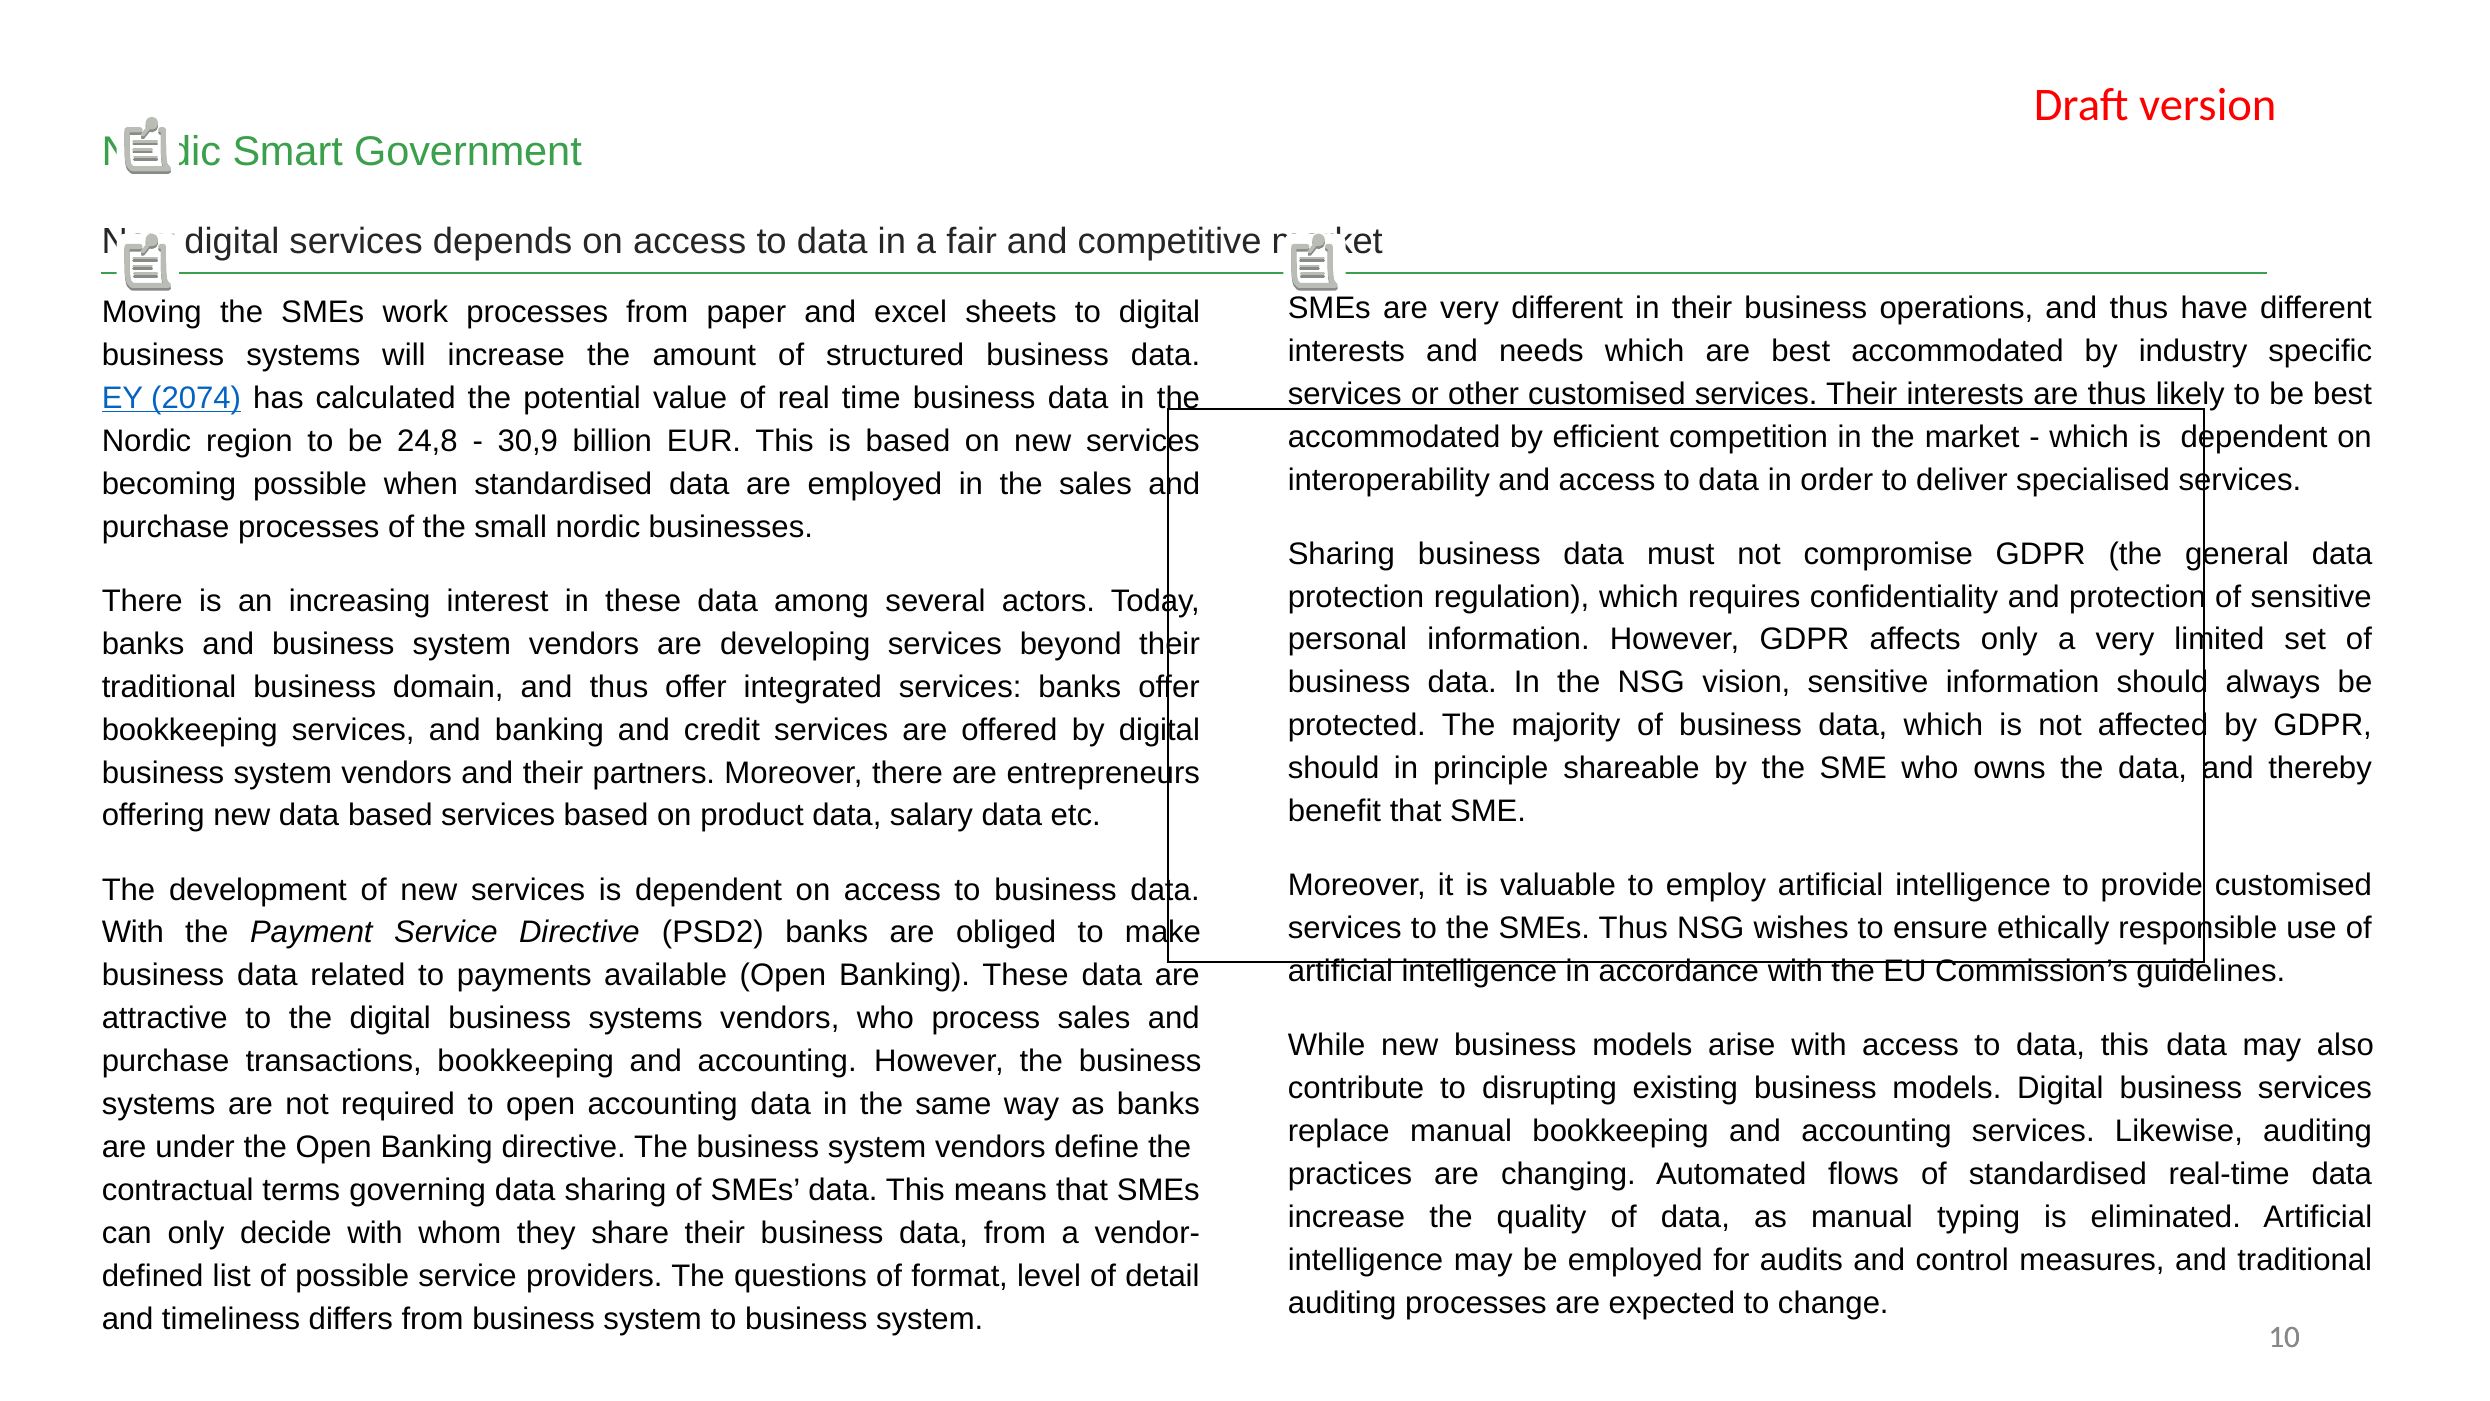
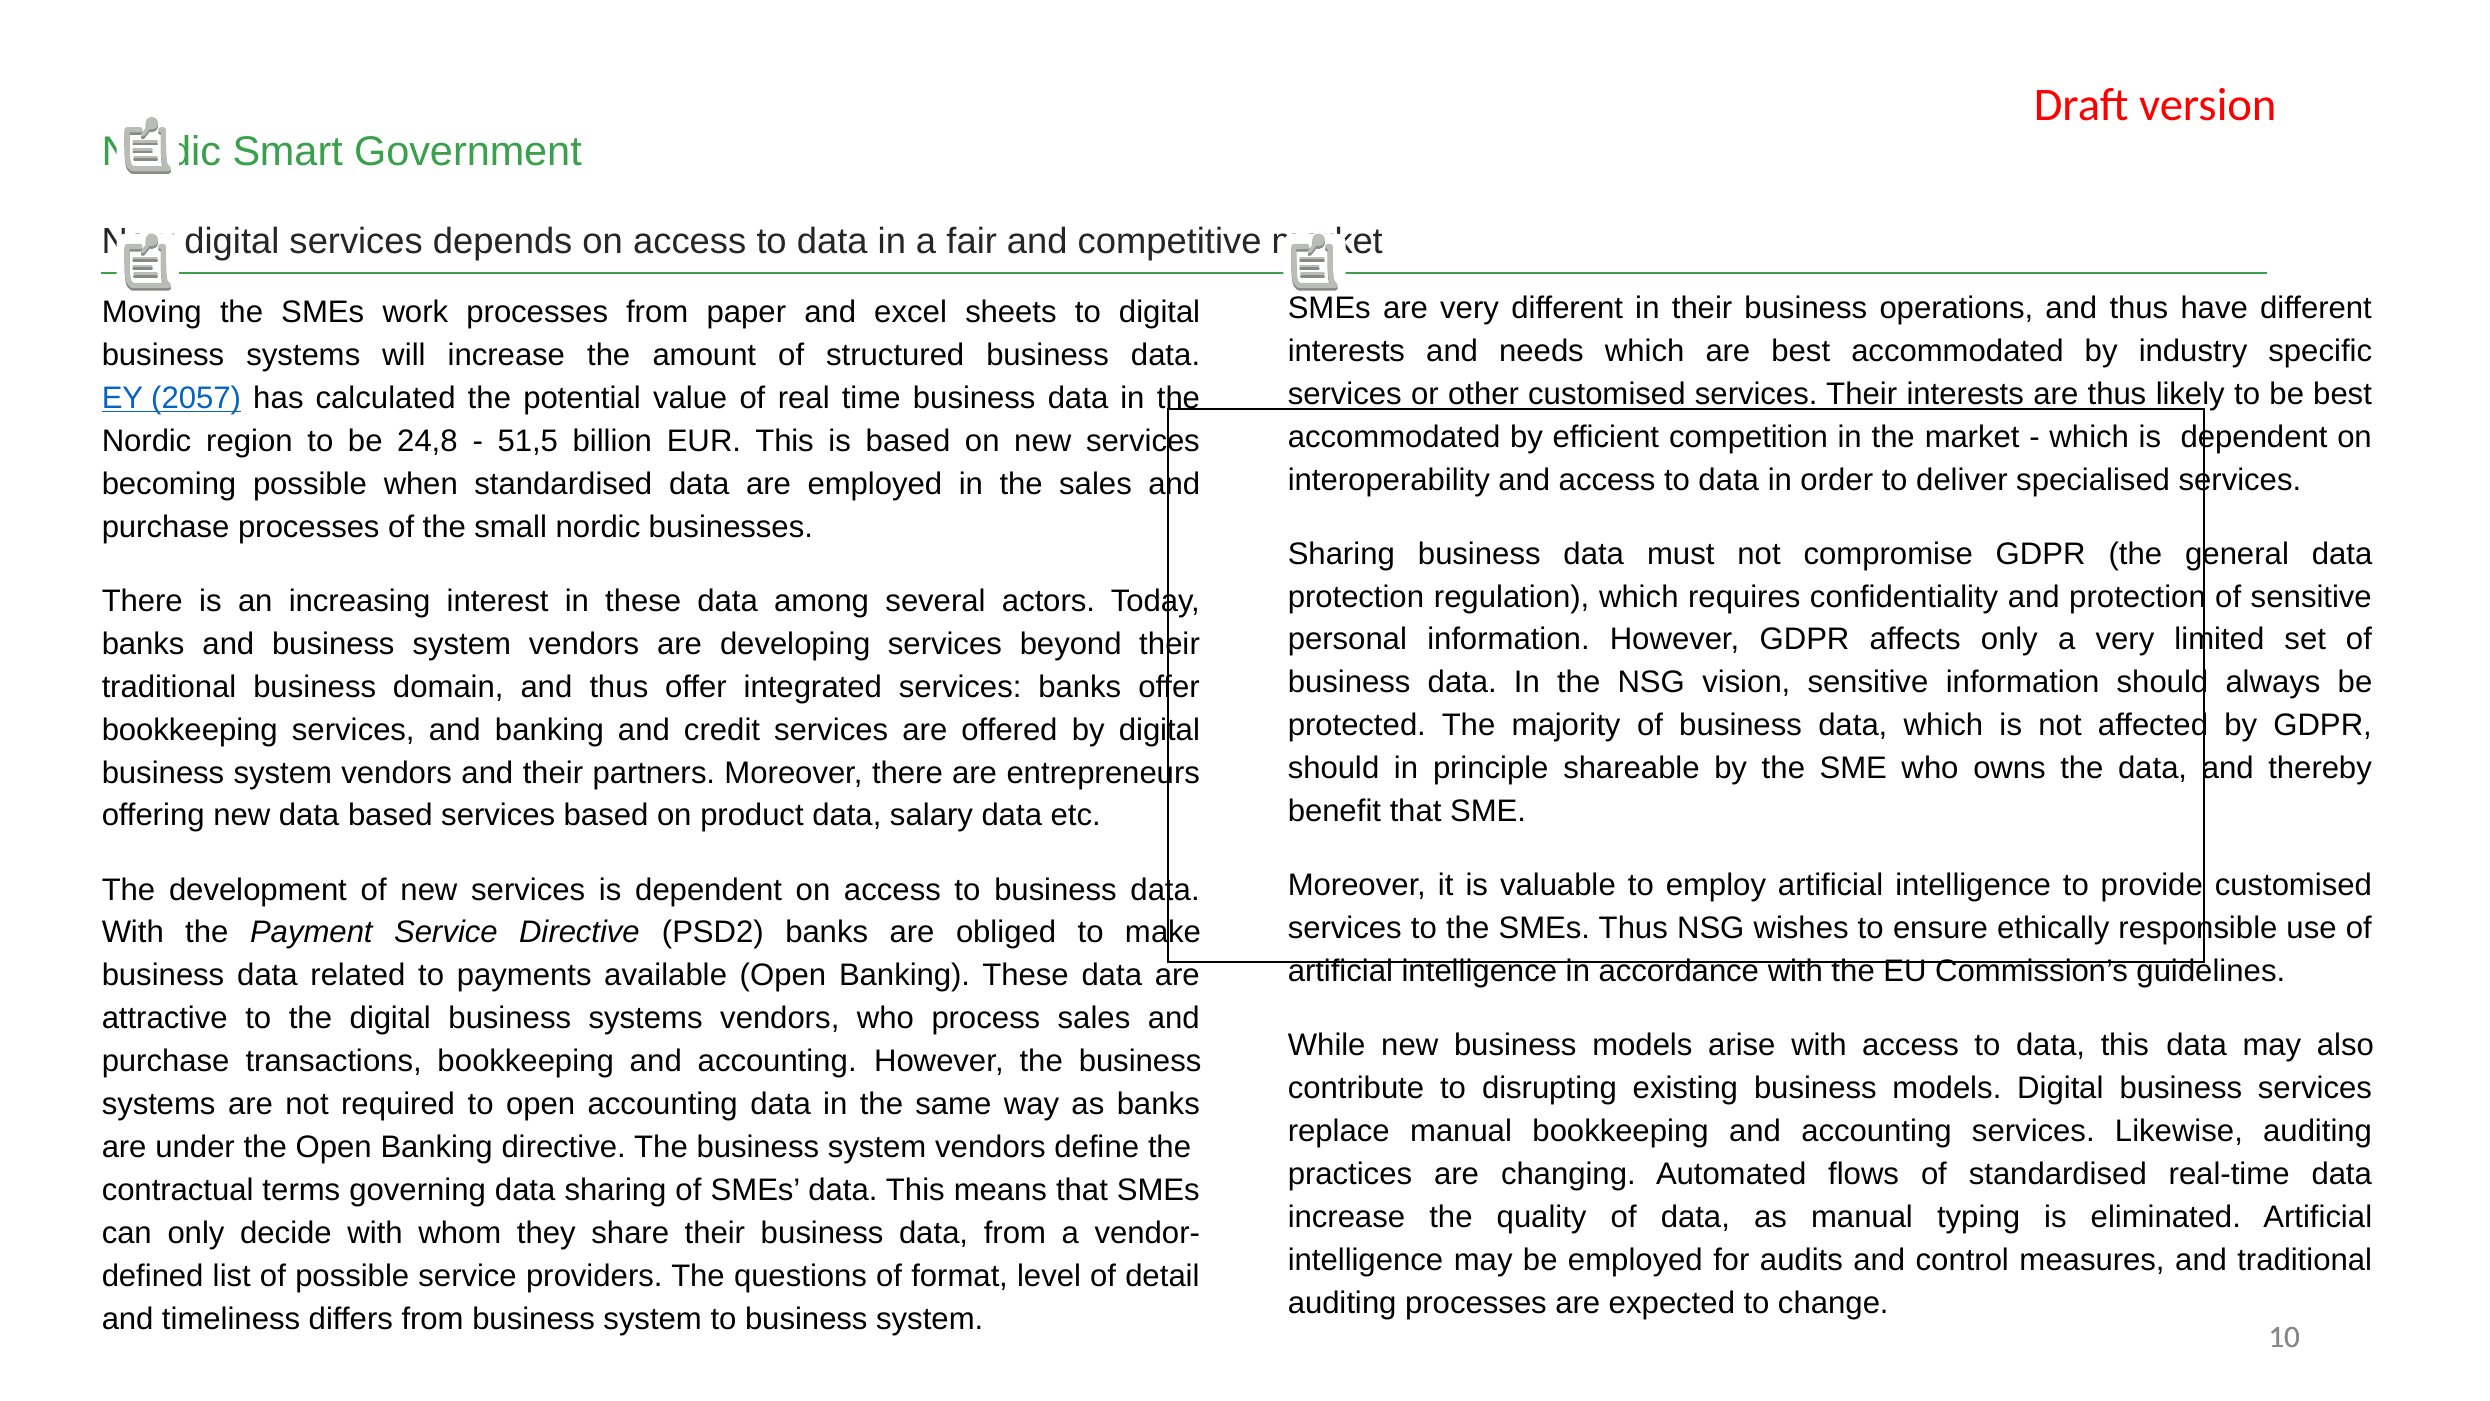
2074: 2074 -> 2057 (196, 398)
30,9: 30,9 -> 51,5 (528, 441)
